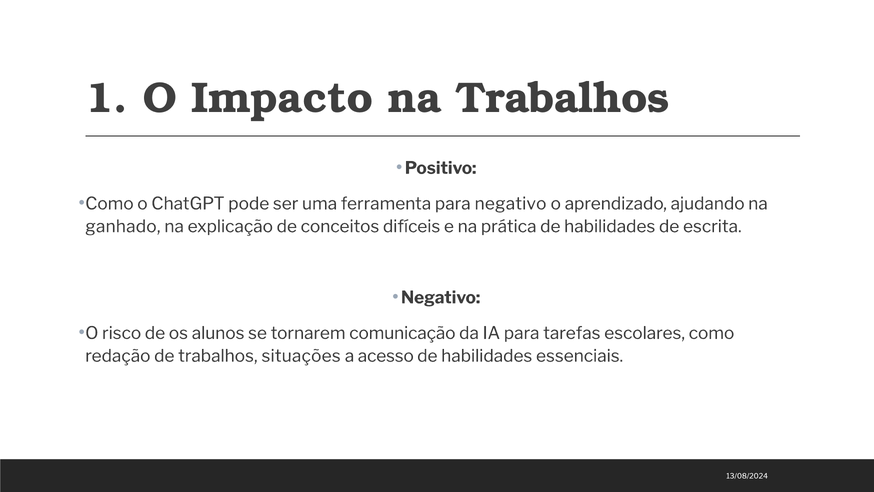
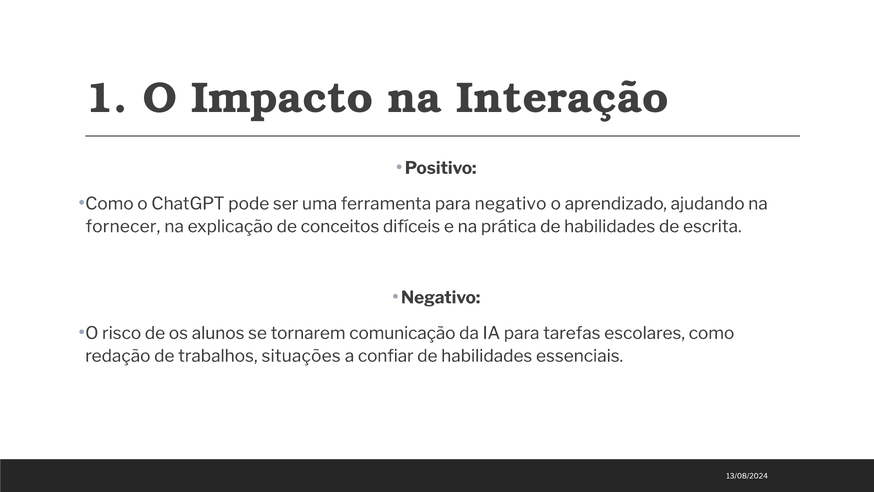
na Trabalhos: Trabalhos -> Interação (562, 98)
ganhado: ganhado -> fornecer (123, 226)
acesso: acesso -> confiar (386, 356)
